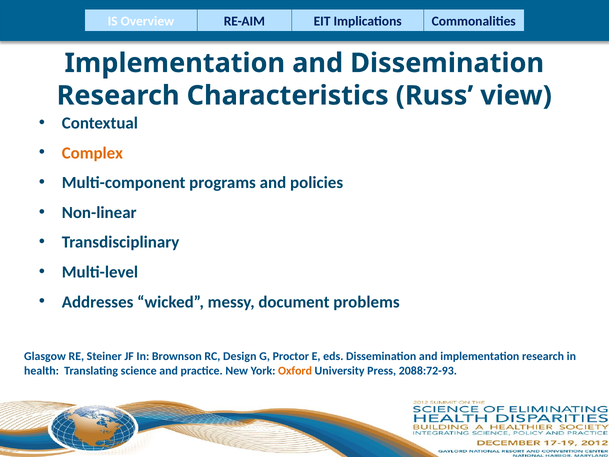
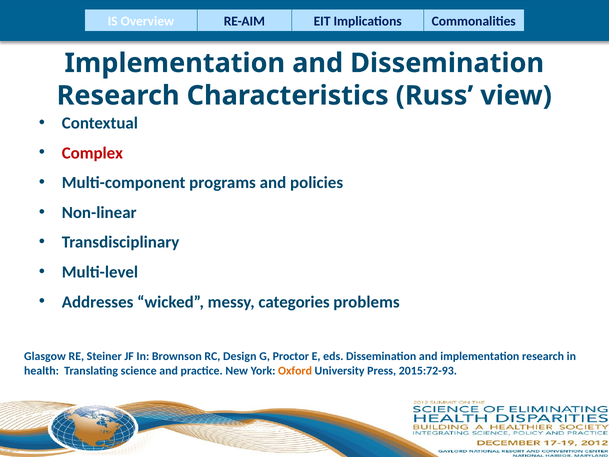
Complex colour: orange -> red (92, 153)
document: document -> categories (294, 302)
2088:72-93: 2088:72-93 -> 2015:72-93 (428, 370)
